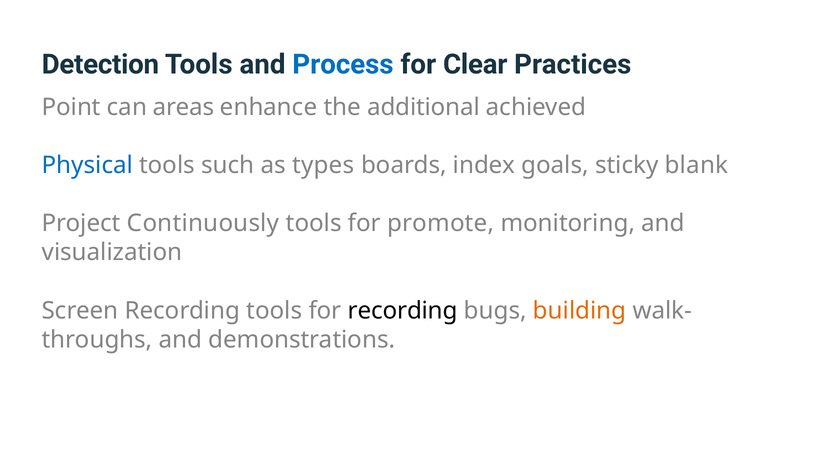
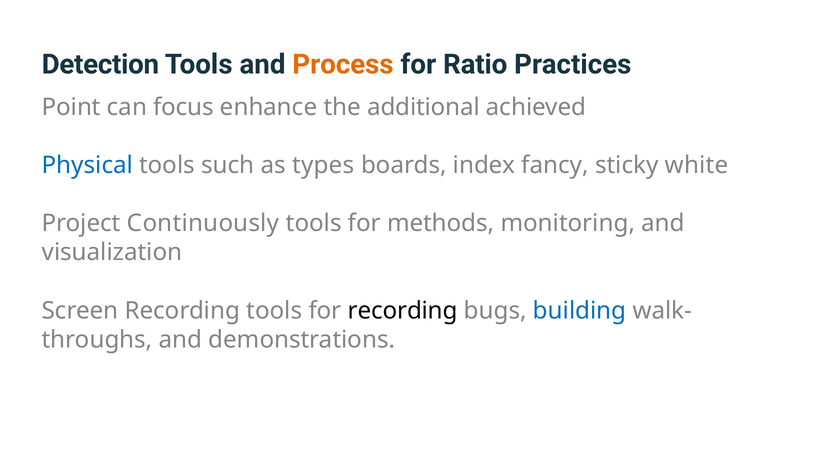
Process colour: blue -> orange (343, 64)
Clear: Clear -> Ratio (475, 64)
areas: areas -> focus (184, 107)
goals: goals -> fancy (555, 165)
blank: blank -> white (696, 165)
promote: promote -> methods (441, 224)
building colour: orange -> blue (580, 311)
